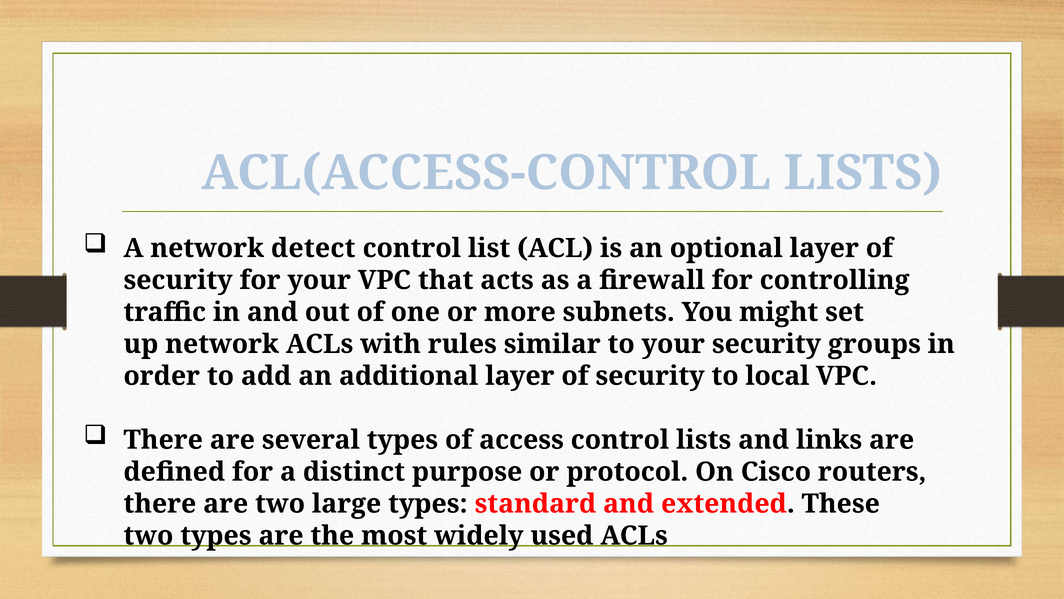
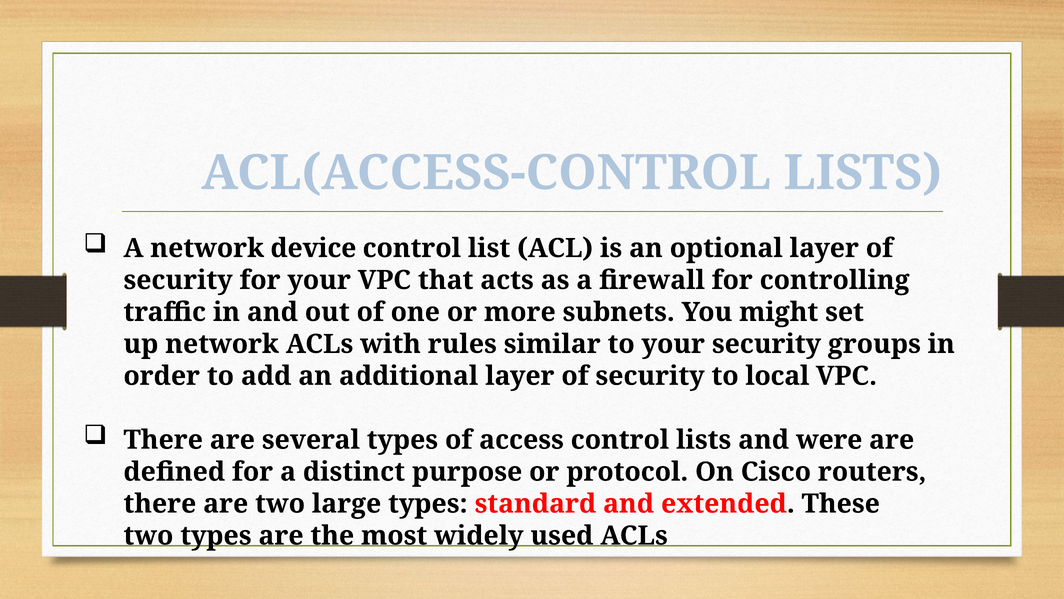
detect: detect -> device (313, 248)
links: links -> were (829, 440)
